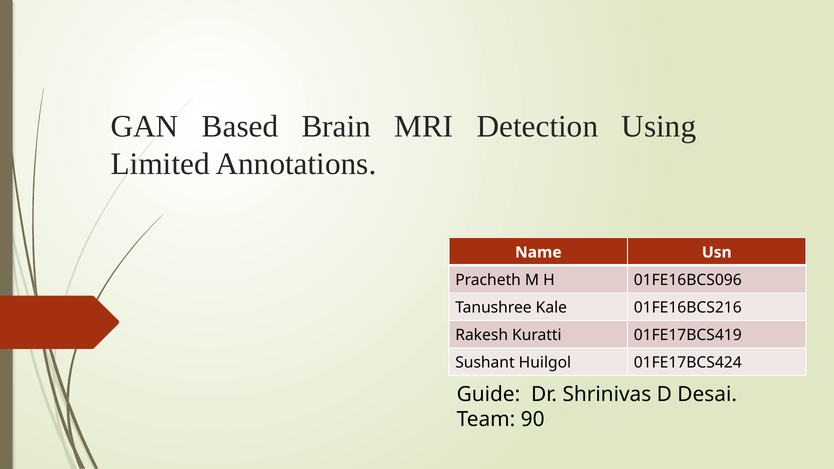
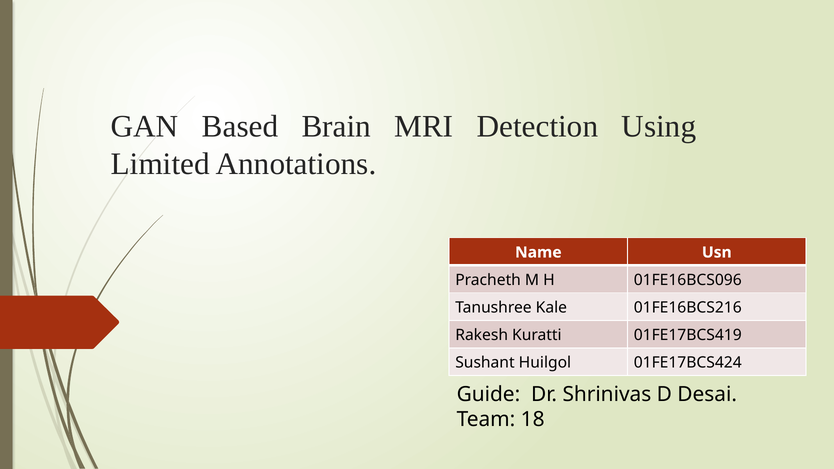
90: 90 -> 18 (533, 420)
